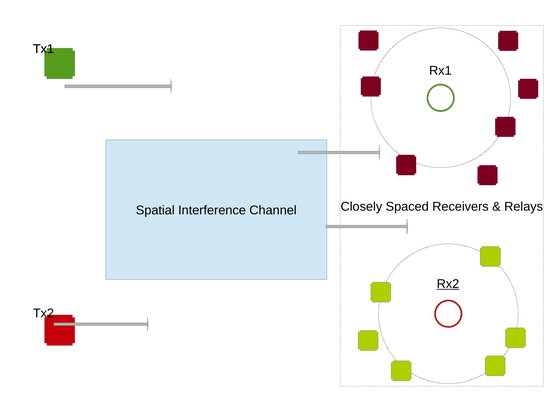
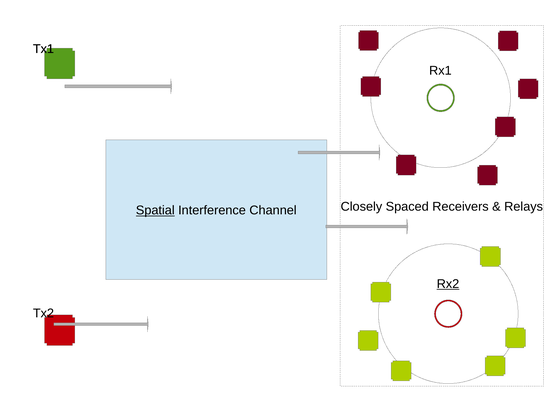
Spatial underline: none -> present (155, 210)
